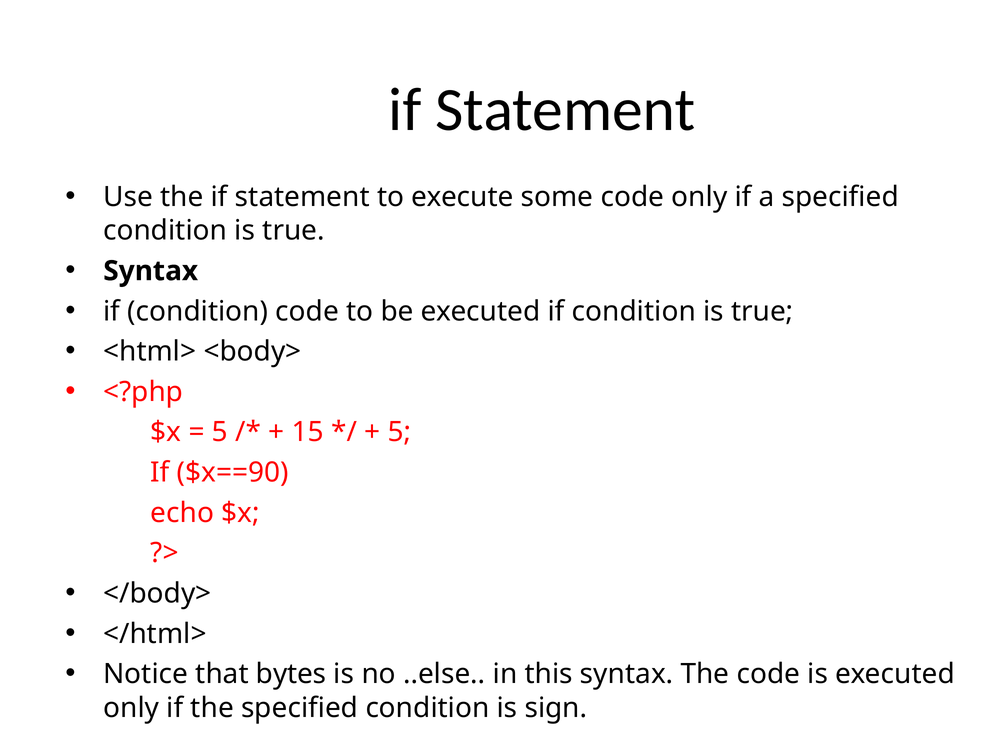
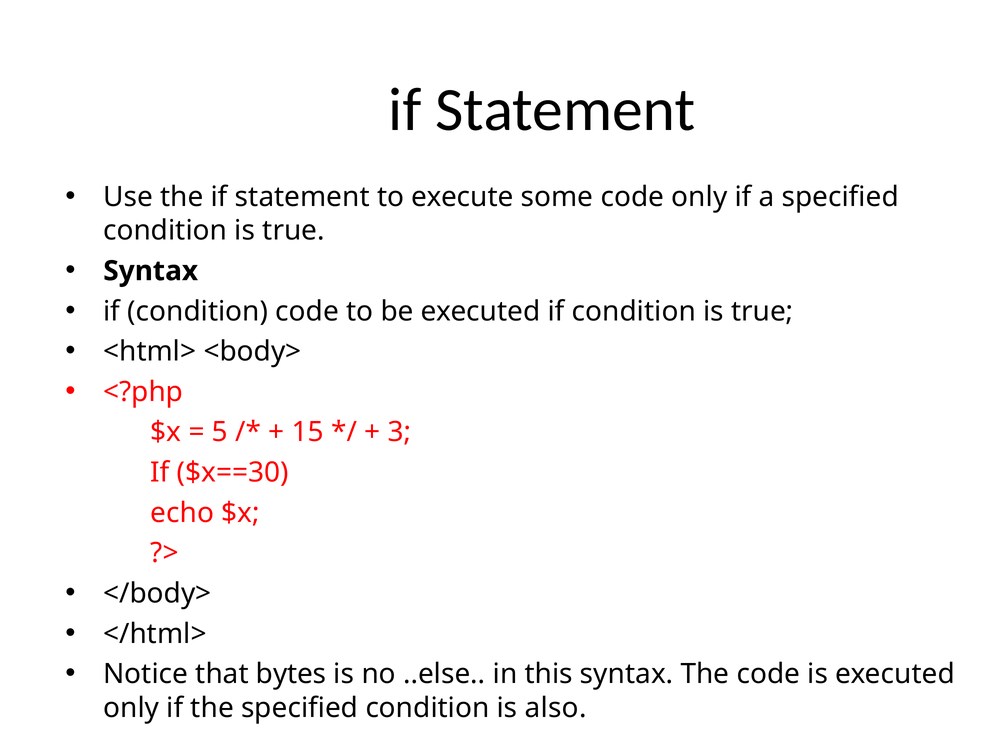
5: 5 -> 3 (399, 432)
$x==90: $x==90 -> $x==30 (233, 473)
sign: sign -> also (556, 708)
